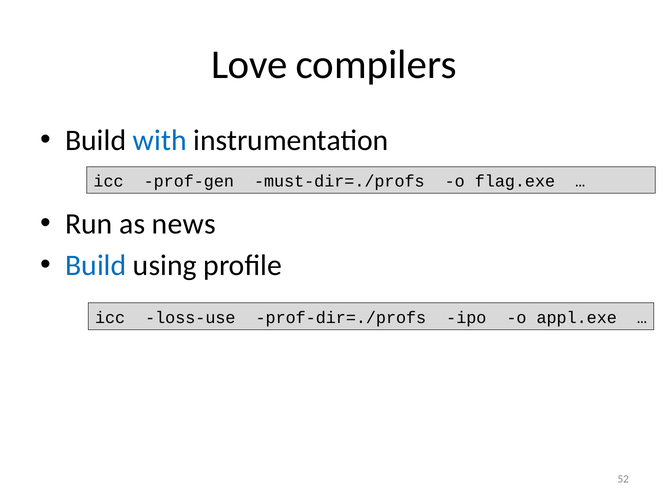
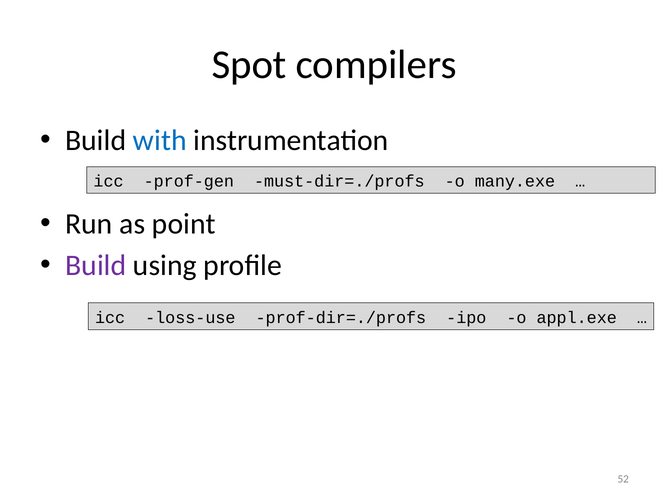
Love: Love -> Spot (249, 65)
flag.exe: flag.exe -> many.exe (515, 181)
news: news -> point (184, 224)
Build colour: blue -> purple (96, 265)
